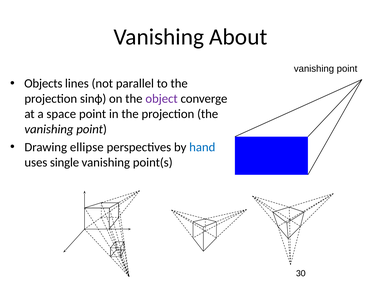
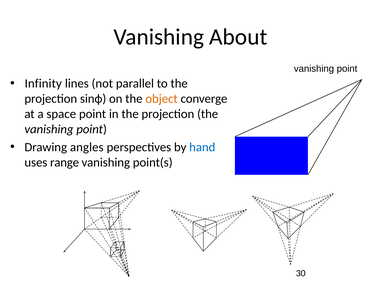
Objects: Objects -> Infinity (43, 83)
object colour: purple -> orange (162, 99)
ellipse: ellipse -> angles (87, 147)
single: single -> range (65, 162)
